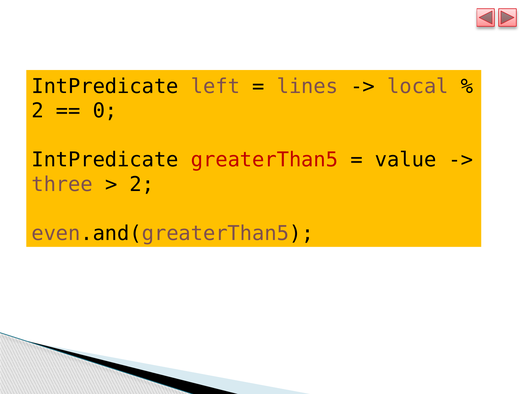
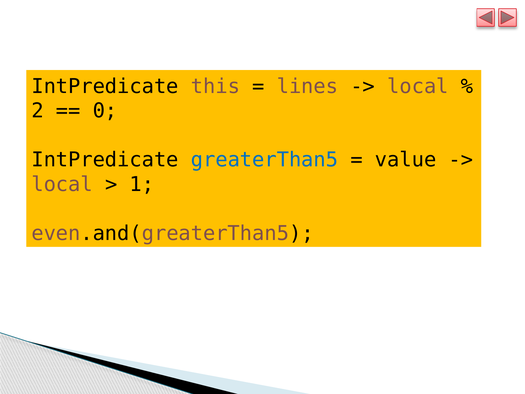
left: left -> this (215, 86)
greaterThan5 colour: red -> blue (265, 160)
three: three -> local (62, 184)
2: 2 -> 1 (142, 184)
